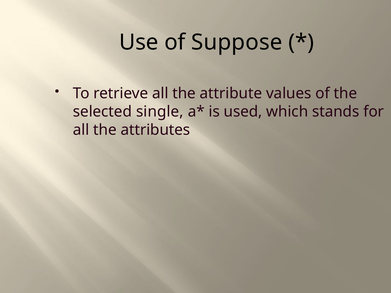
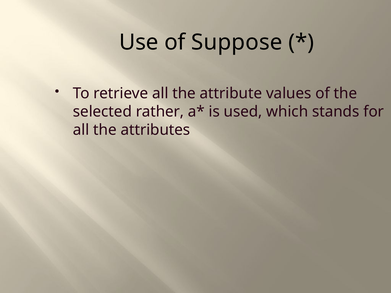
single: single -> rather (160, 112)
